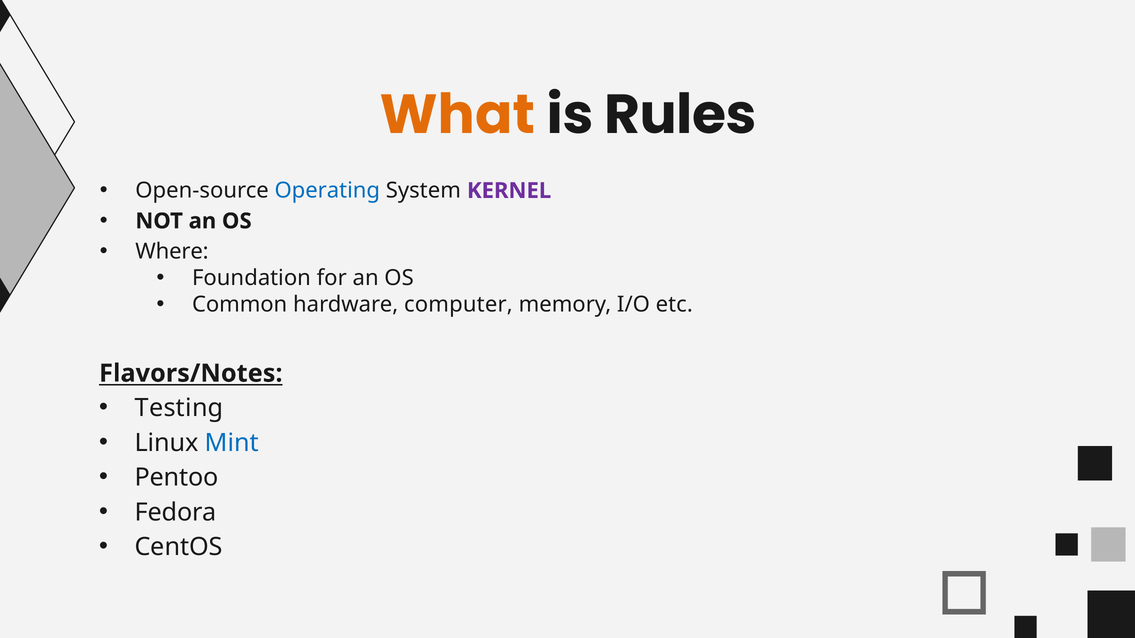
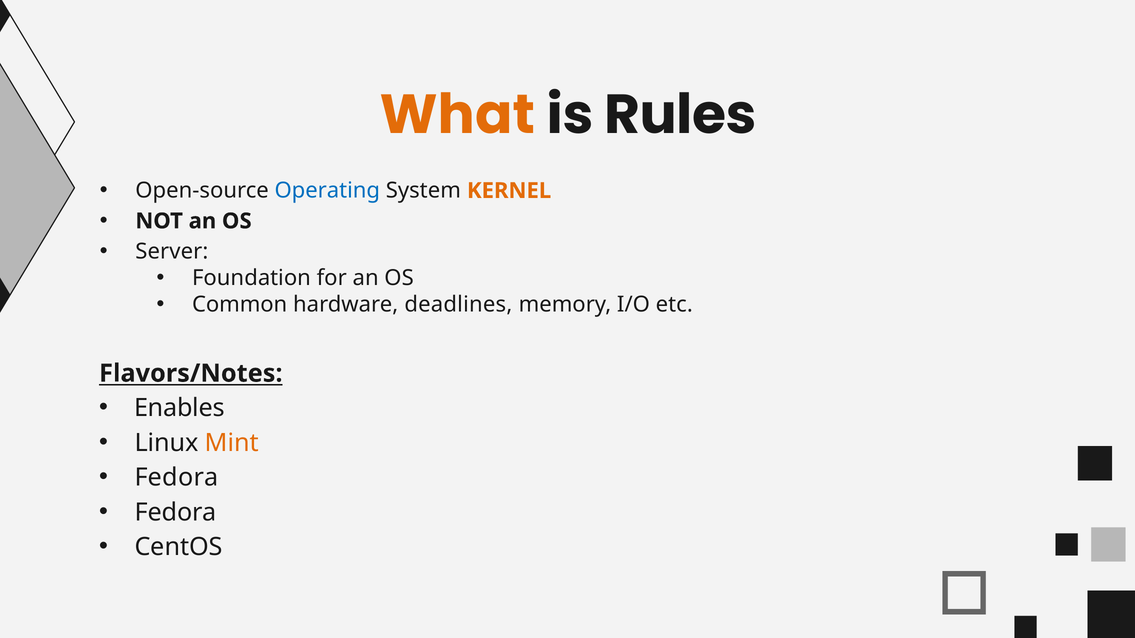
KERNEL colour: purple -> orange (509, 191)
Where: Where -> Server (172, 252)
computer: computer -> deadlines (458, 305)
Testing: Testing -> Enables (179, 408)
Mint colour: blue -> orange (232, 443)
Pentoo: Pentoo -> Fedora (176, 478)
